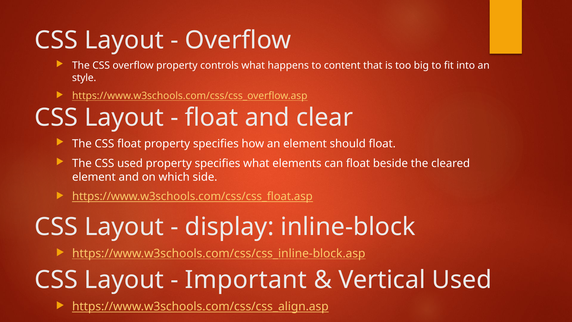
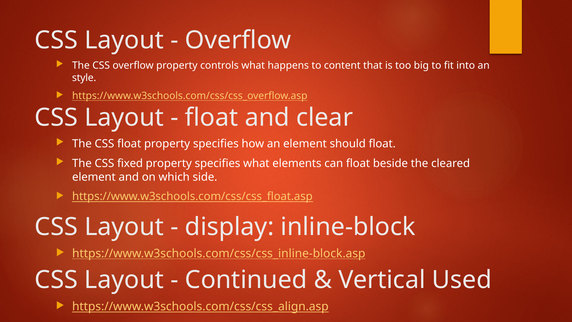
CSS used: used -> fixed (130, 163)
Important: Important -> Continued (246, 280)
